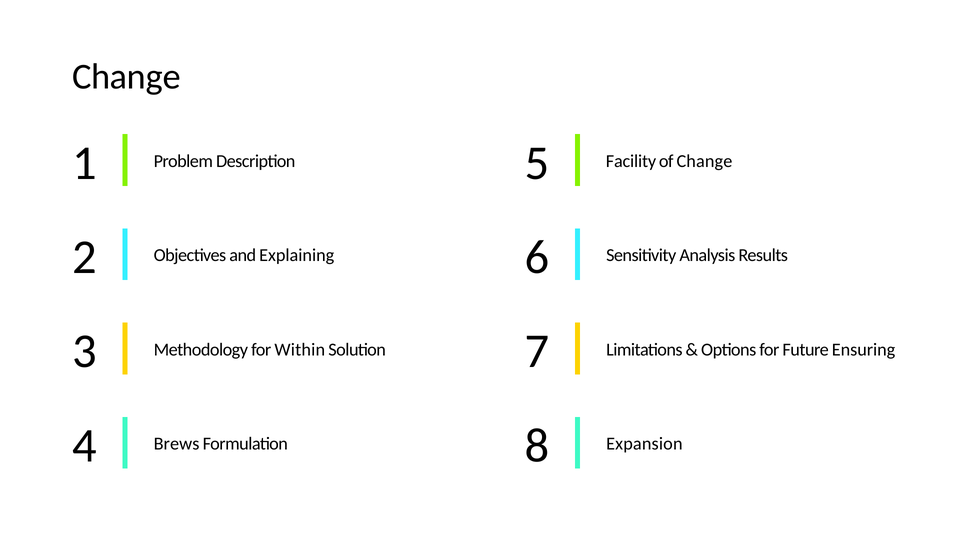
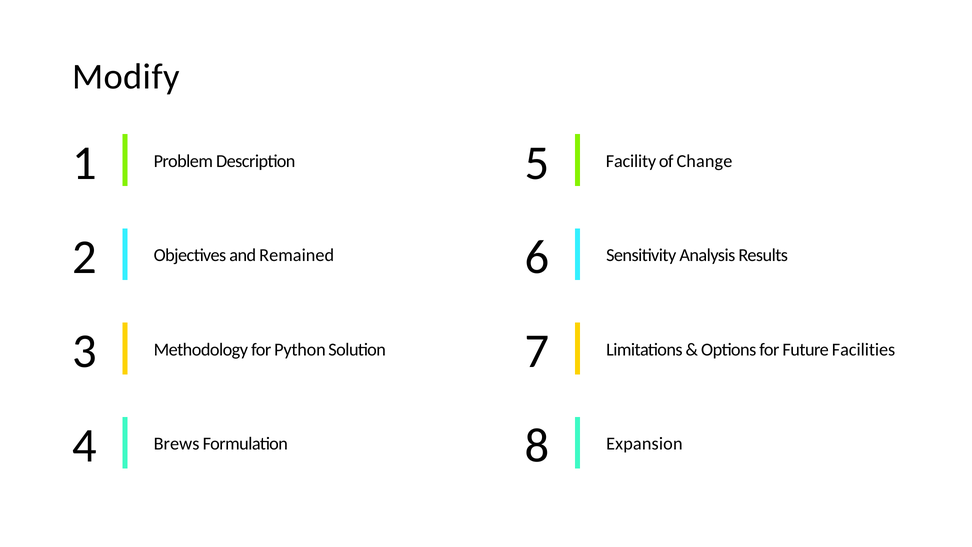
Change: Change -> Modify (126, 77)
Explaining: Explaining -> Remained (297, 255)
Within: Within -> Python (300, 349)
Ensuring: Ensuring -> Facilities (864, 349)
